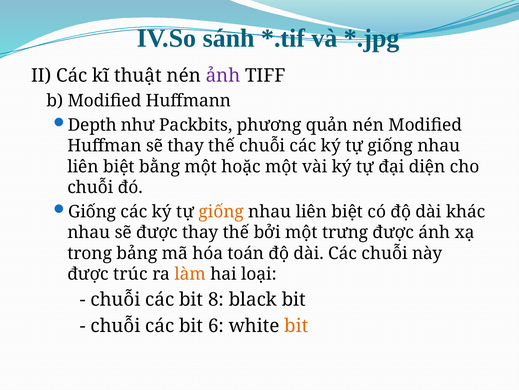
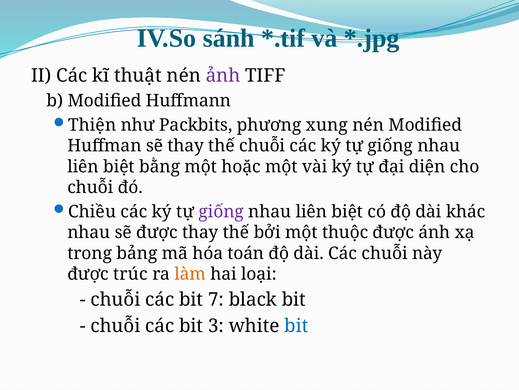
Depth: Depth -> Thiện (92, 125)
quản: quản -> xung (327, 125)
Giống: Giống -> Chiều (92, 211)
giống colour: orange -> purple (221, 211)
trưng: trưng -> thuộc (345, 232)
8: 8 -> 7 (216, 299)
6: 6 -> 3 (216, 325)
bit colour: orange -> blue (296, 325)
